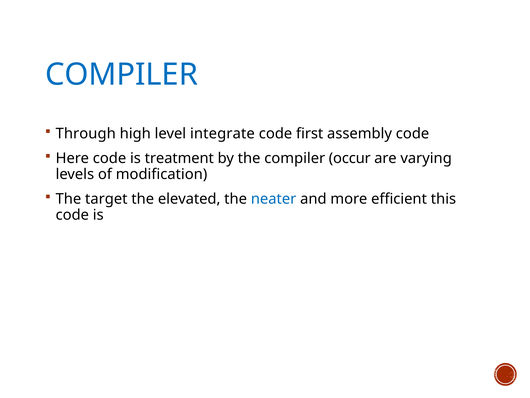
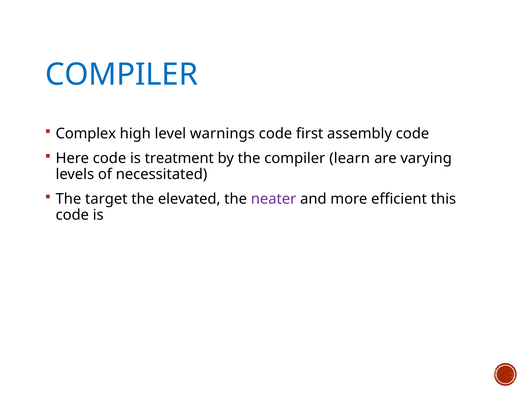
Through: Through -> Complex (86, 133)
integrate: integrate -> warnings (222, 133)
occur: occur -> learn (350, 158)
modification: modification -> necessitated (162, 174)
neater colour: blue -> purple (274, 199)
